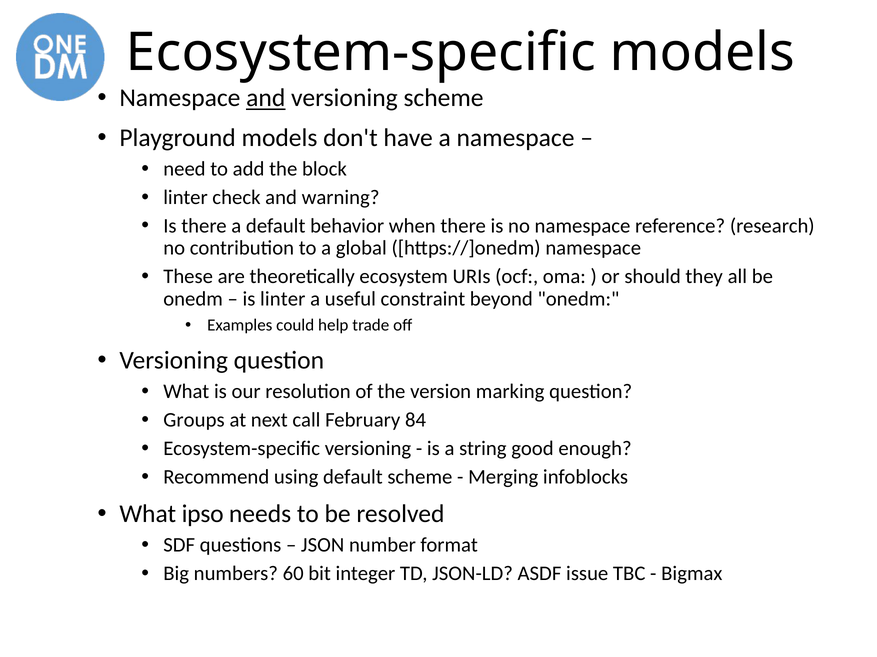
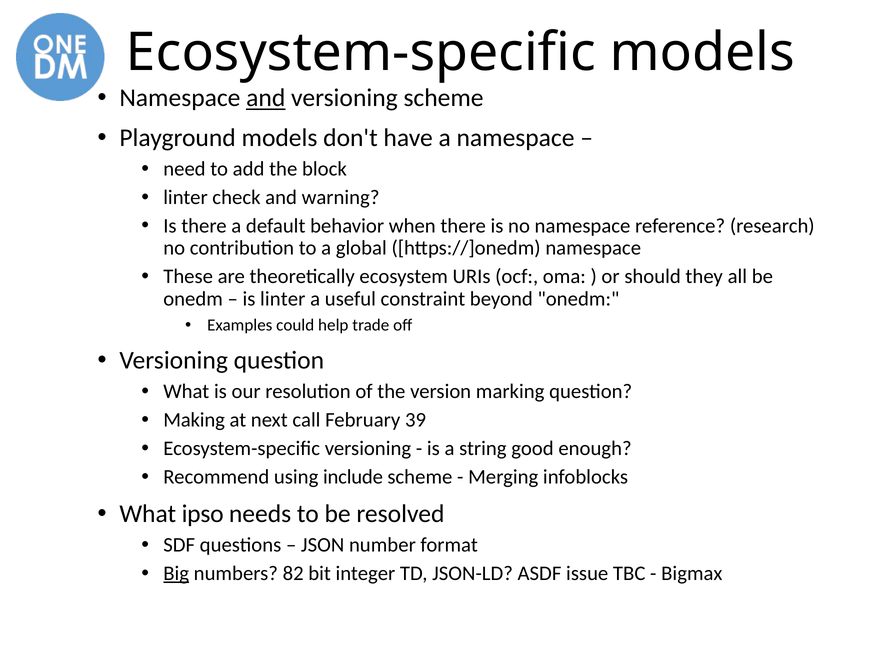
Groups: Groups -> Making (194, 420)
84: 84 -> 39 (416, 420)
using default: default -> include (353, 477)
Big underline: none -> present (176, 574)
60: 60 -> 82 (293, 574)
